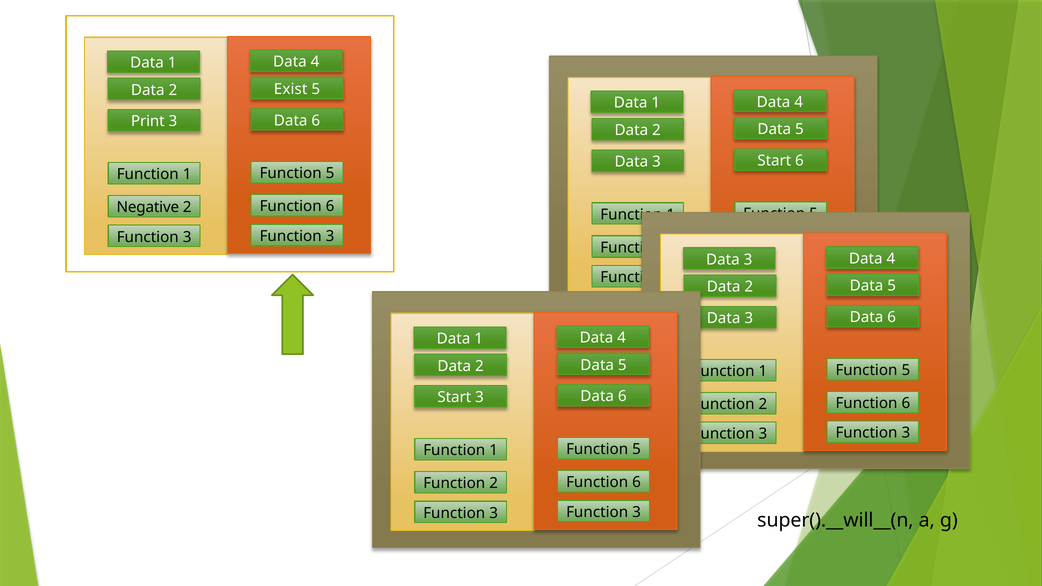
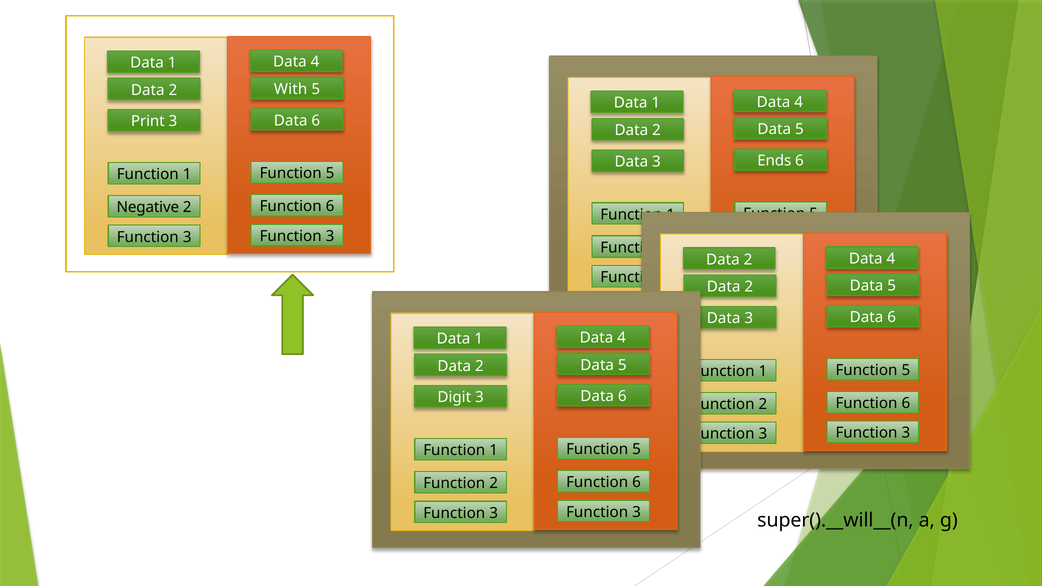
Exist: Exist -> With (291, 89)
Start: Start -> Ends (774, 161)
3: 3 -> 2 (748, 260)
Start: Start -> Digit (454, 398)
